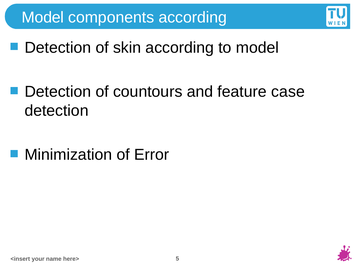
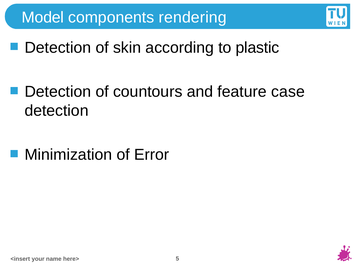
components according: according -> rendering (193, 18)
to model: model -> plastic (257, 48)
